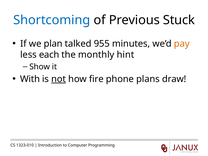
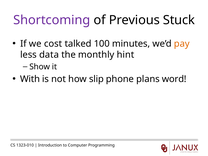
Shortcoming colour: blue -> purple (52, 20)
plan: plan -> cost (53, 44)
955: 955 -> 100 (102, 44)
each: each -> data (49, 55)
not underline: present -> none (59, 79)
fire: fire -> slip (96, 79)
draw: draw -> word (174, 79)
